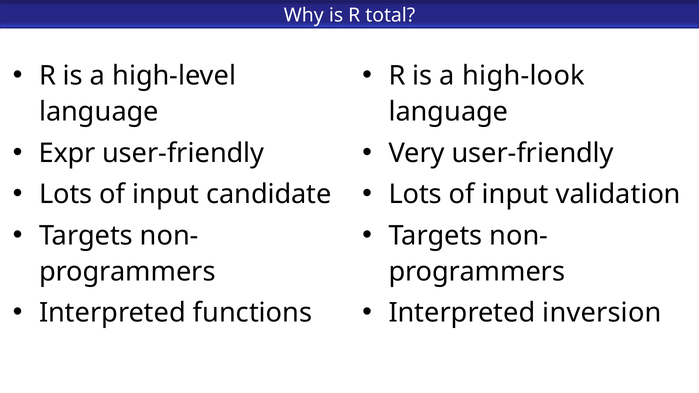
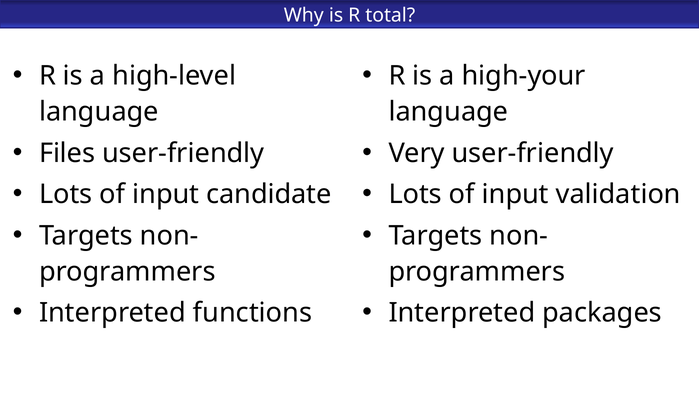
high-look: high-look -> high-your (524, 76)
Expr: Expr -> Files (67, 153)
inversion: inversion -> packages (602, 313)
